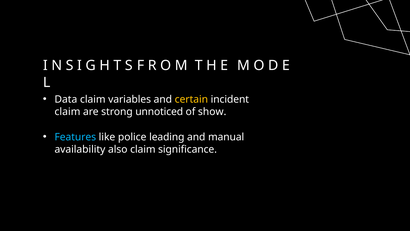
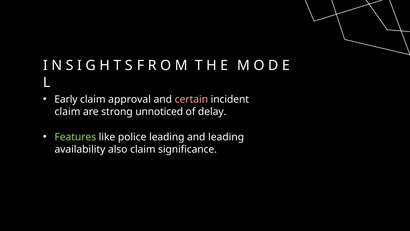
Data: Data -> Early (66, 99)
variables: variables -> approval (130, 99)
certain colour: yellow -> pink (191, 99)
show: show -> delay (212, 112)
Features colour: light blue -> light green (75, 137)
and manual: manual -> leading (226, 137)
